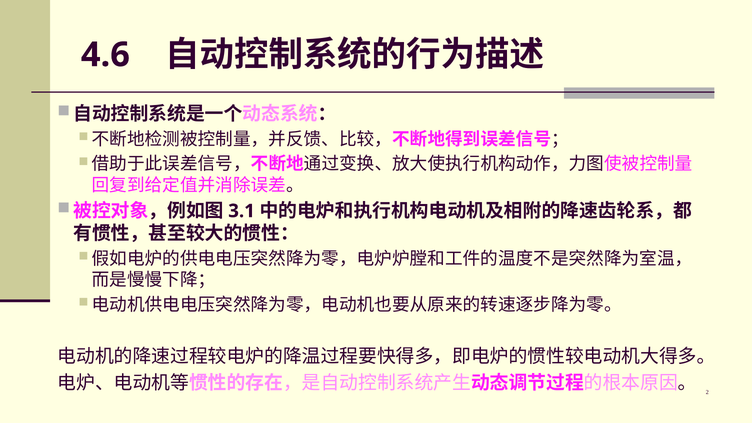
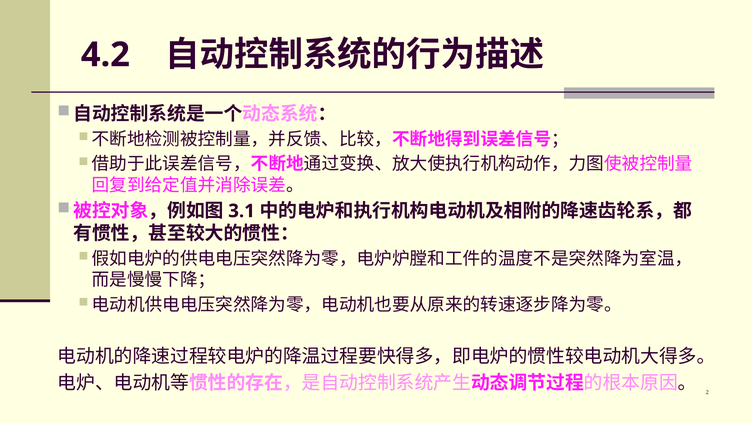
4.6: 4.6 -> 4.2 (105, 55)
